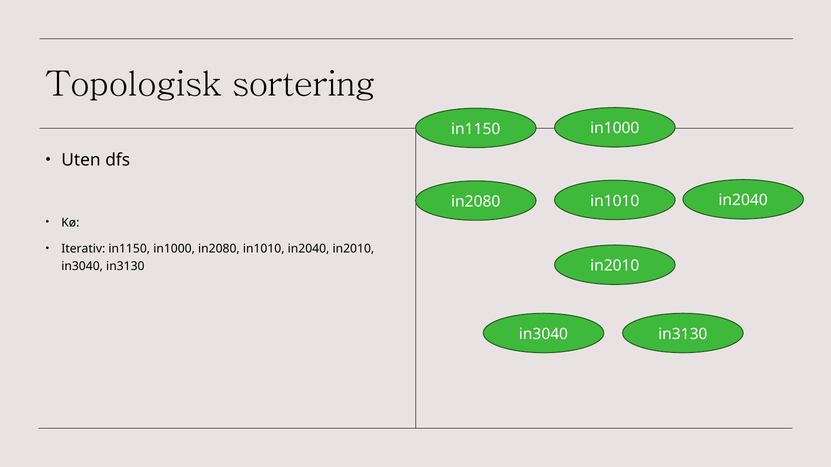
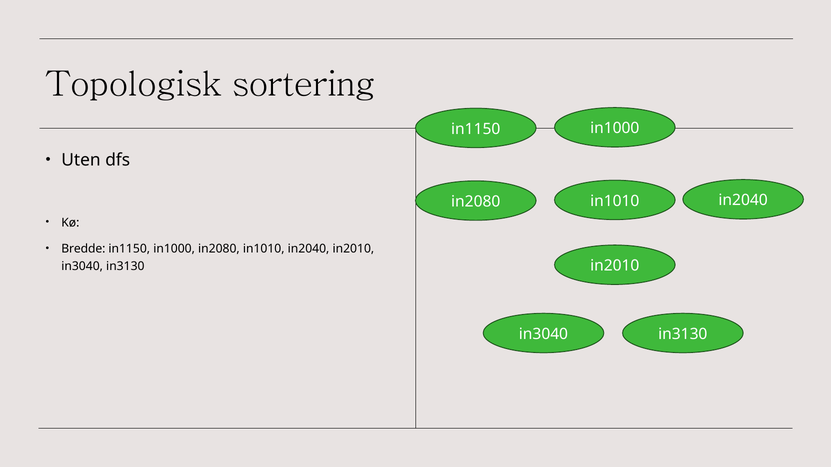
Iterativ: Iterativ -> Bredde (83, 249)
